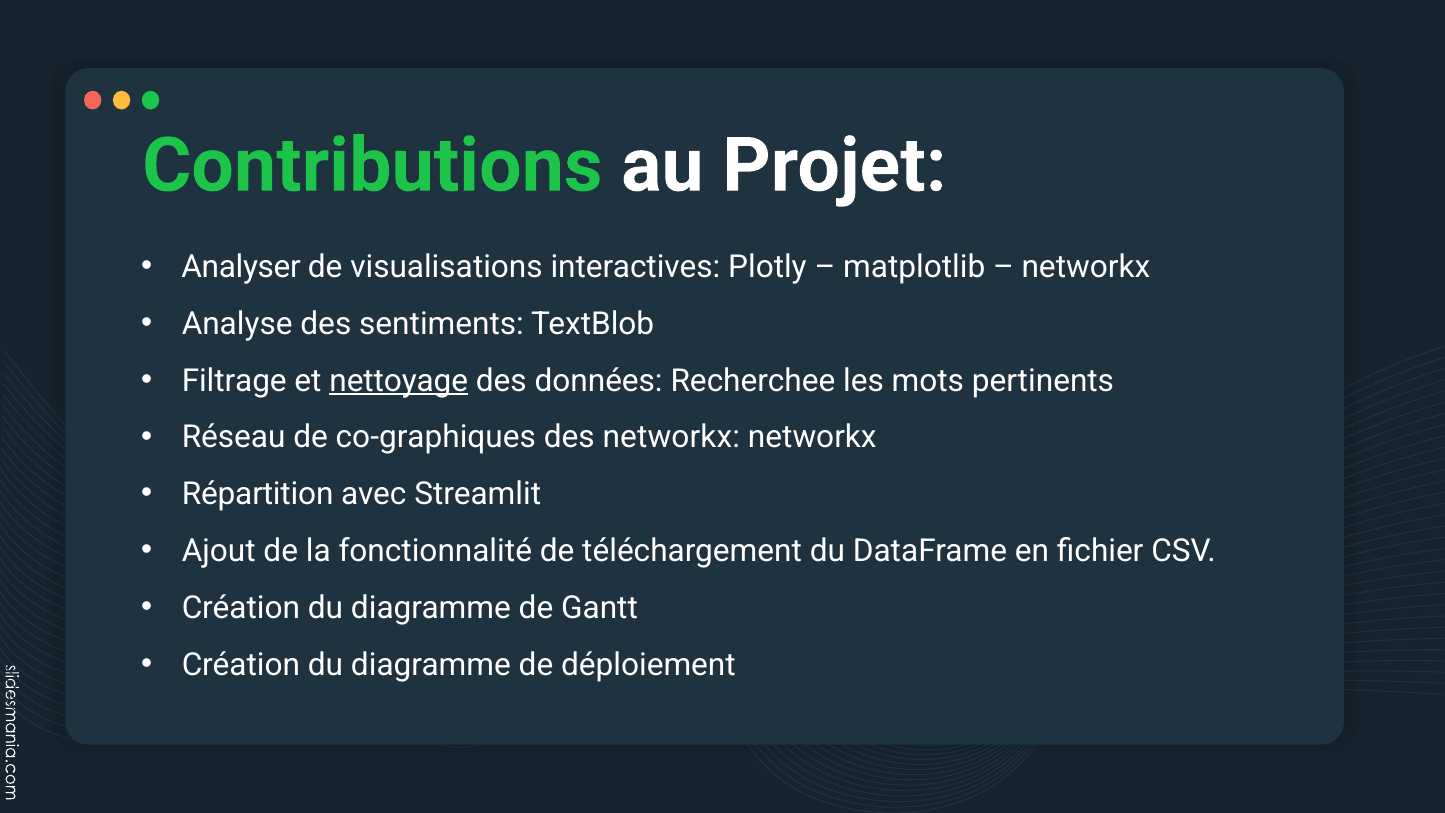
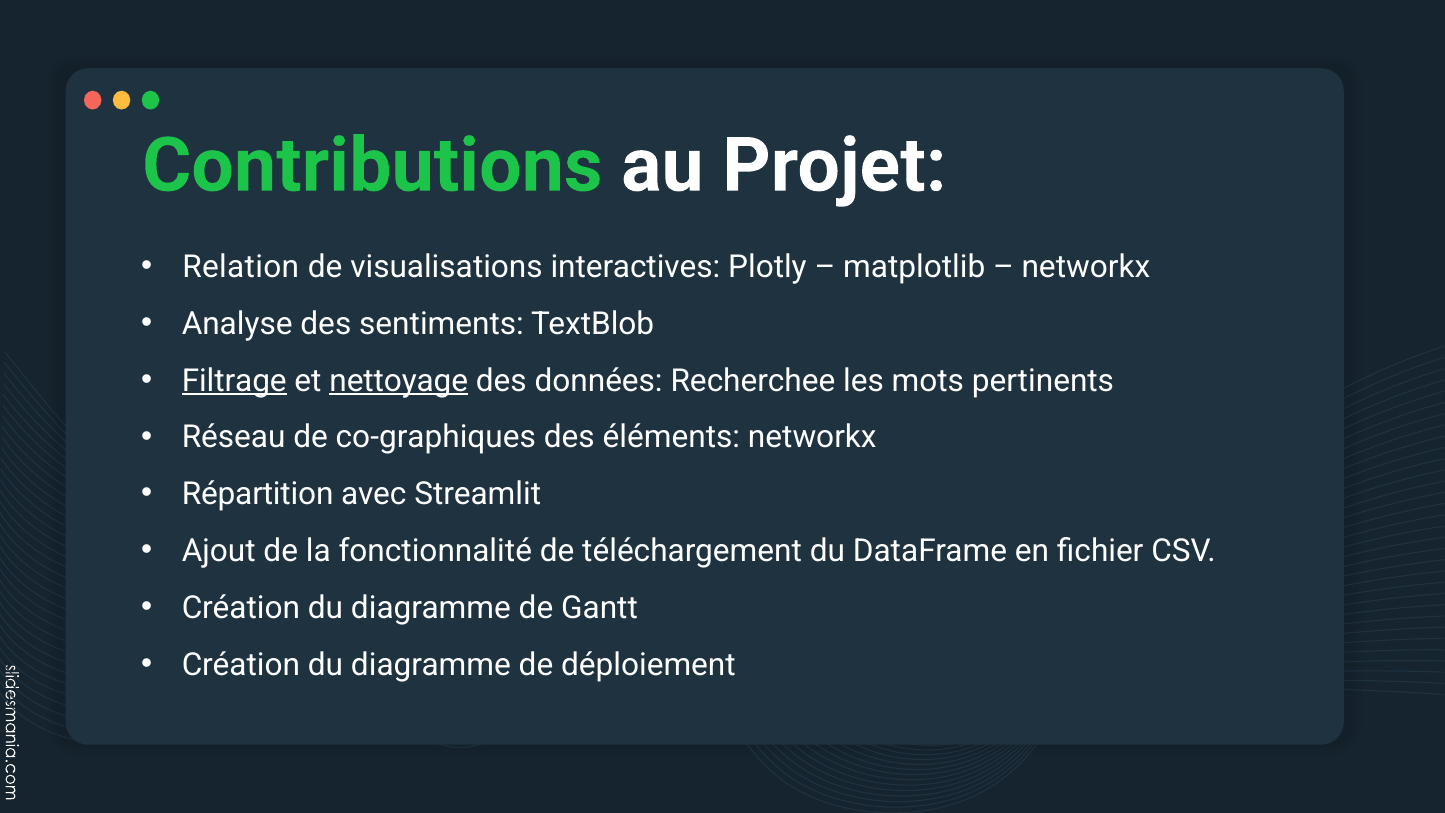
Analyser: Analyser -> Relation (241, 267)
Filtrage underline: none -> present (234, 380)
des networkx: networkx -> éléments (671, 437)
